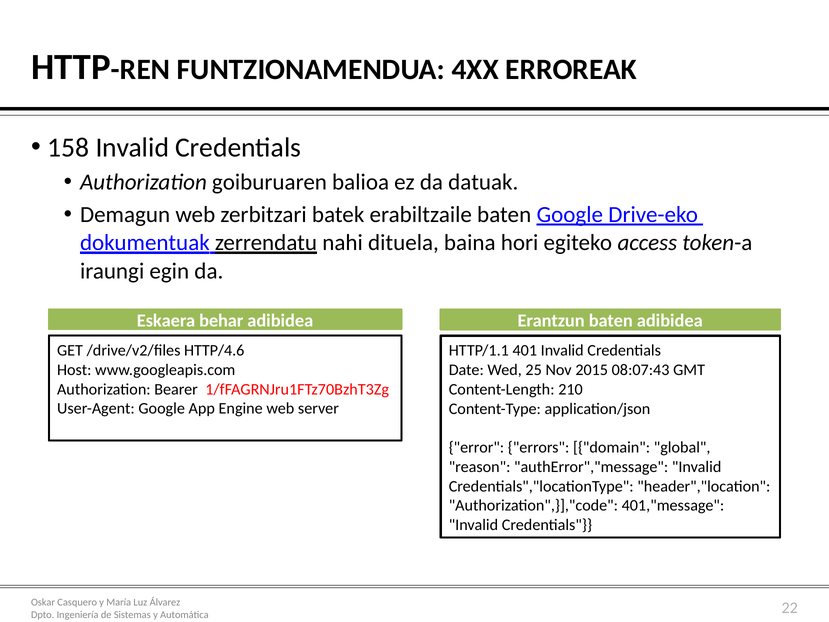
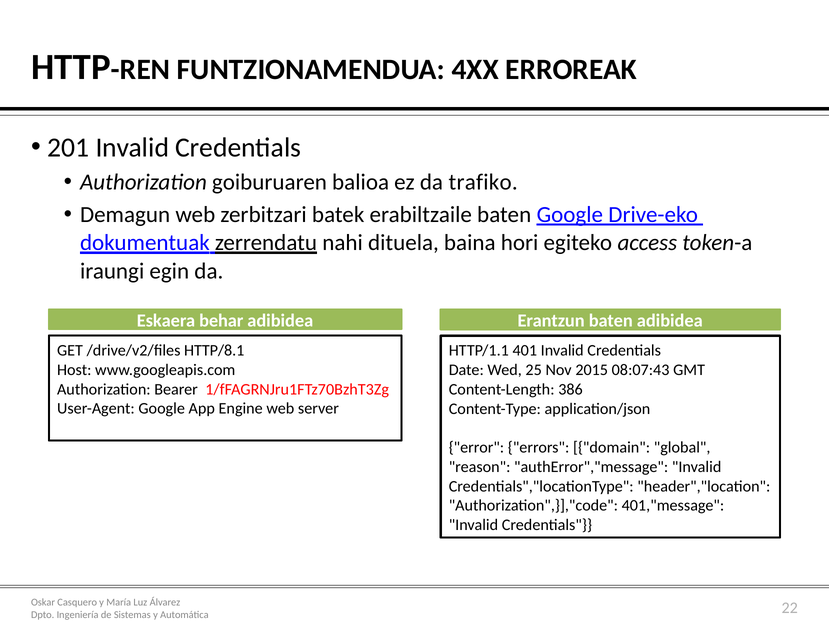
158: 158 -> 201 (68, 148)
datuak: datuak -> trafiko (483, 182)
HTTP/4.6: HTTP/4.6 -> HTTP/8.1 (214, 350)
210: 210 -> 386 (571, 389)
